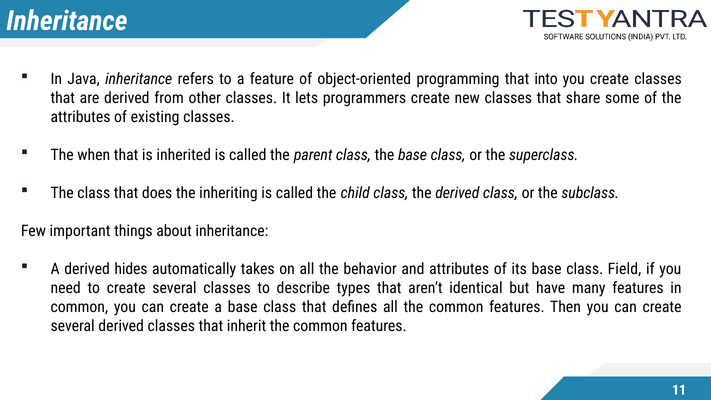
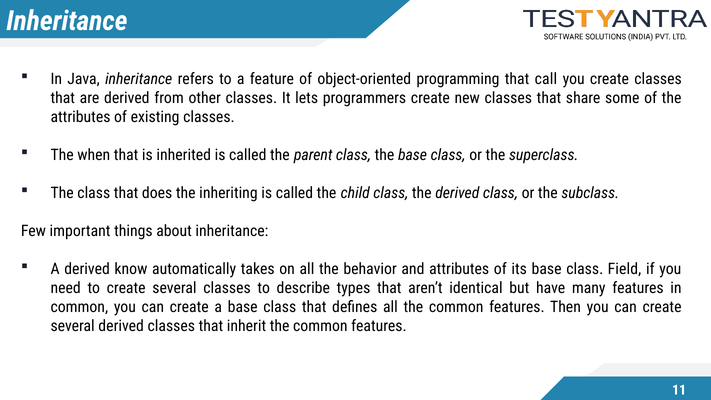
into: into -> call (546, 79)
hides: hides -> know (131, 269)
